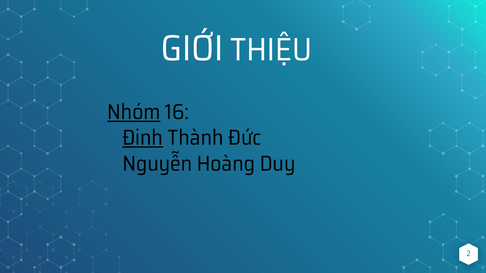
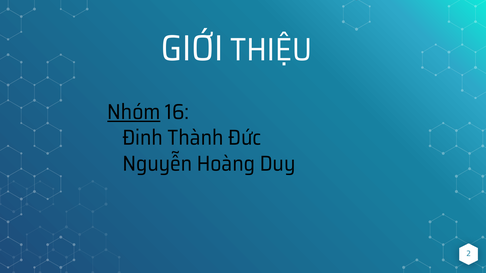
Đinh underline: present -> none (143, 138)
